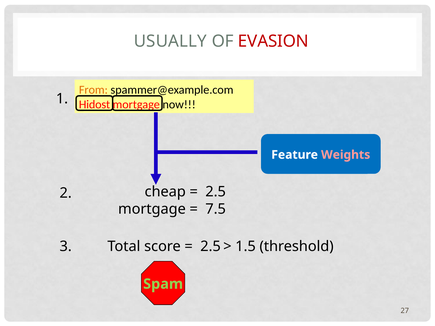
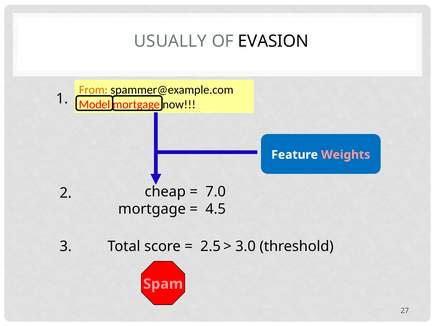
EVASION colour: red -> black (273, 41)
Hidost: Hidost -> Model (94, 104)
2.5: 2.5 -> 7.0 (216, 192)
7.5: 7.5 -> 4.5 (216, 209)
1.5: 1.5 -> 3.0 (246, 247)
Spam colour: light green -> pink (163, 284)
